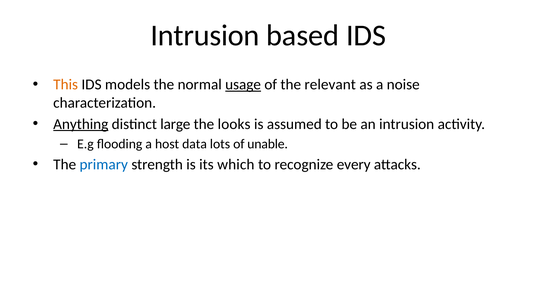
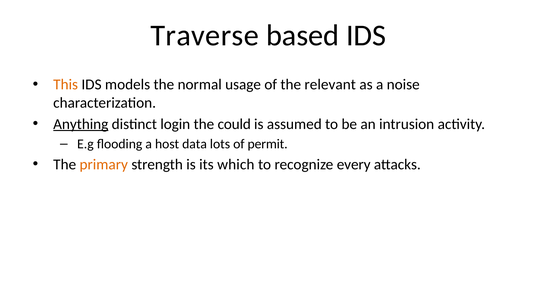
Intrusion: Intrusion -> Traverse (205, 36)
usage underline: present -> none (243, 85)
large: large -> login (175, 124)
looks: looks -> could (234, 124)
unable: unable -> permit (268, 144)
primary colour: blue -> orange (104, 164)
